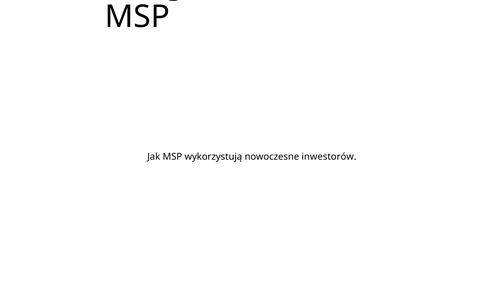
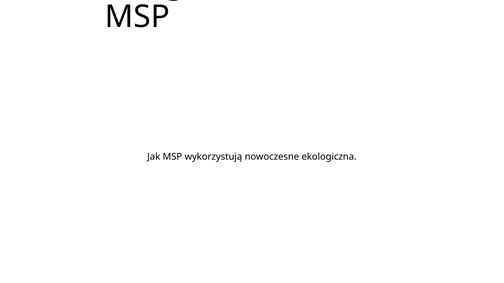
inwestorów: inwestorów -> ekologiczna (329, 157)
